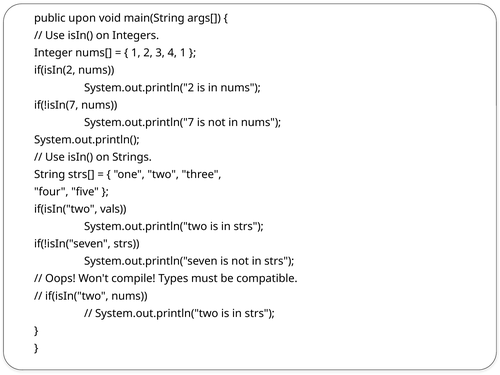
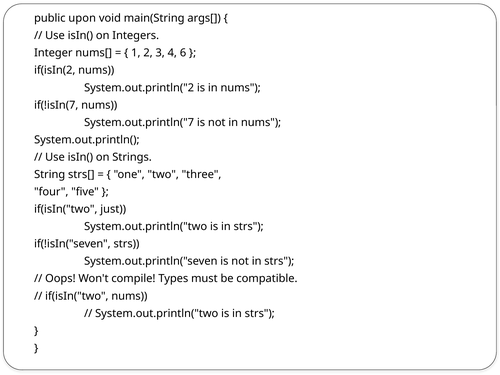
4 1: 1 -> 6 (183, 53)
vals: vals -> just (113, 209)
